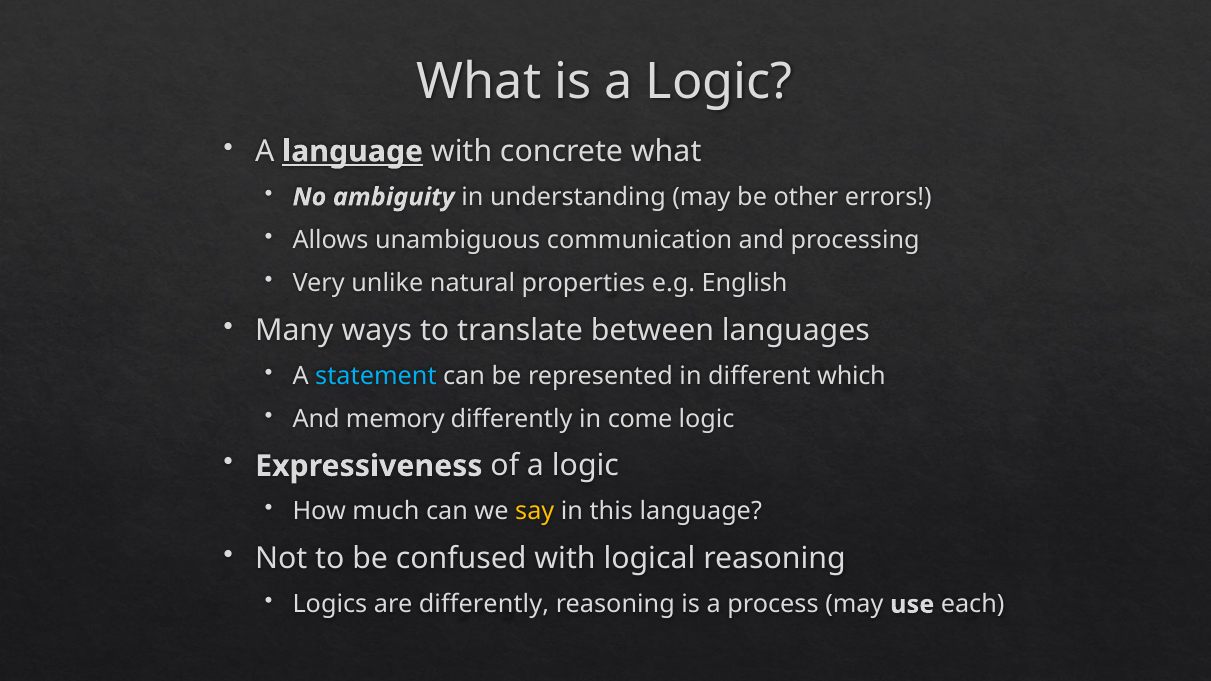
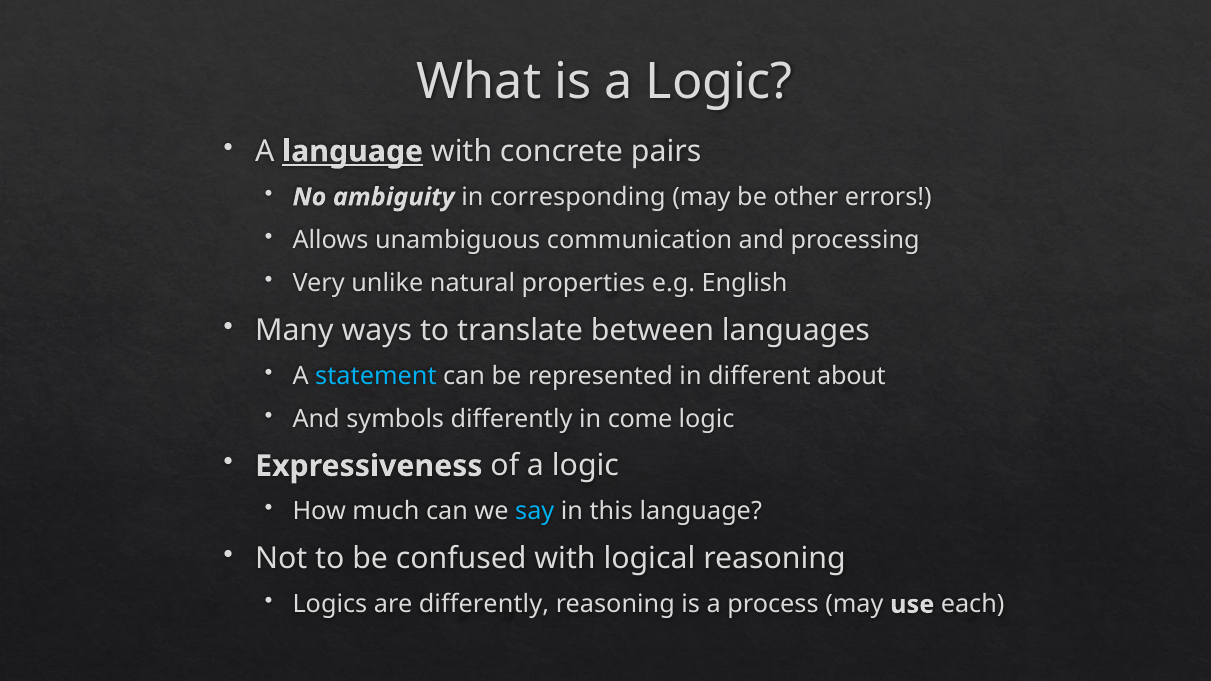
concrete what: what -> pairs (666, 151)
understanding: understanding -> corresponding (578, 197)
which: which -> about (852, 376)
memory: memory -> symbols (395, 419)
say colour: yellow -> light blue (535, 512)
